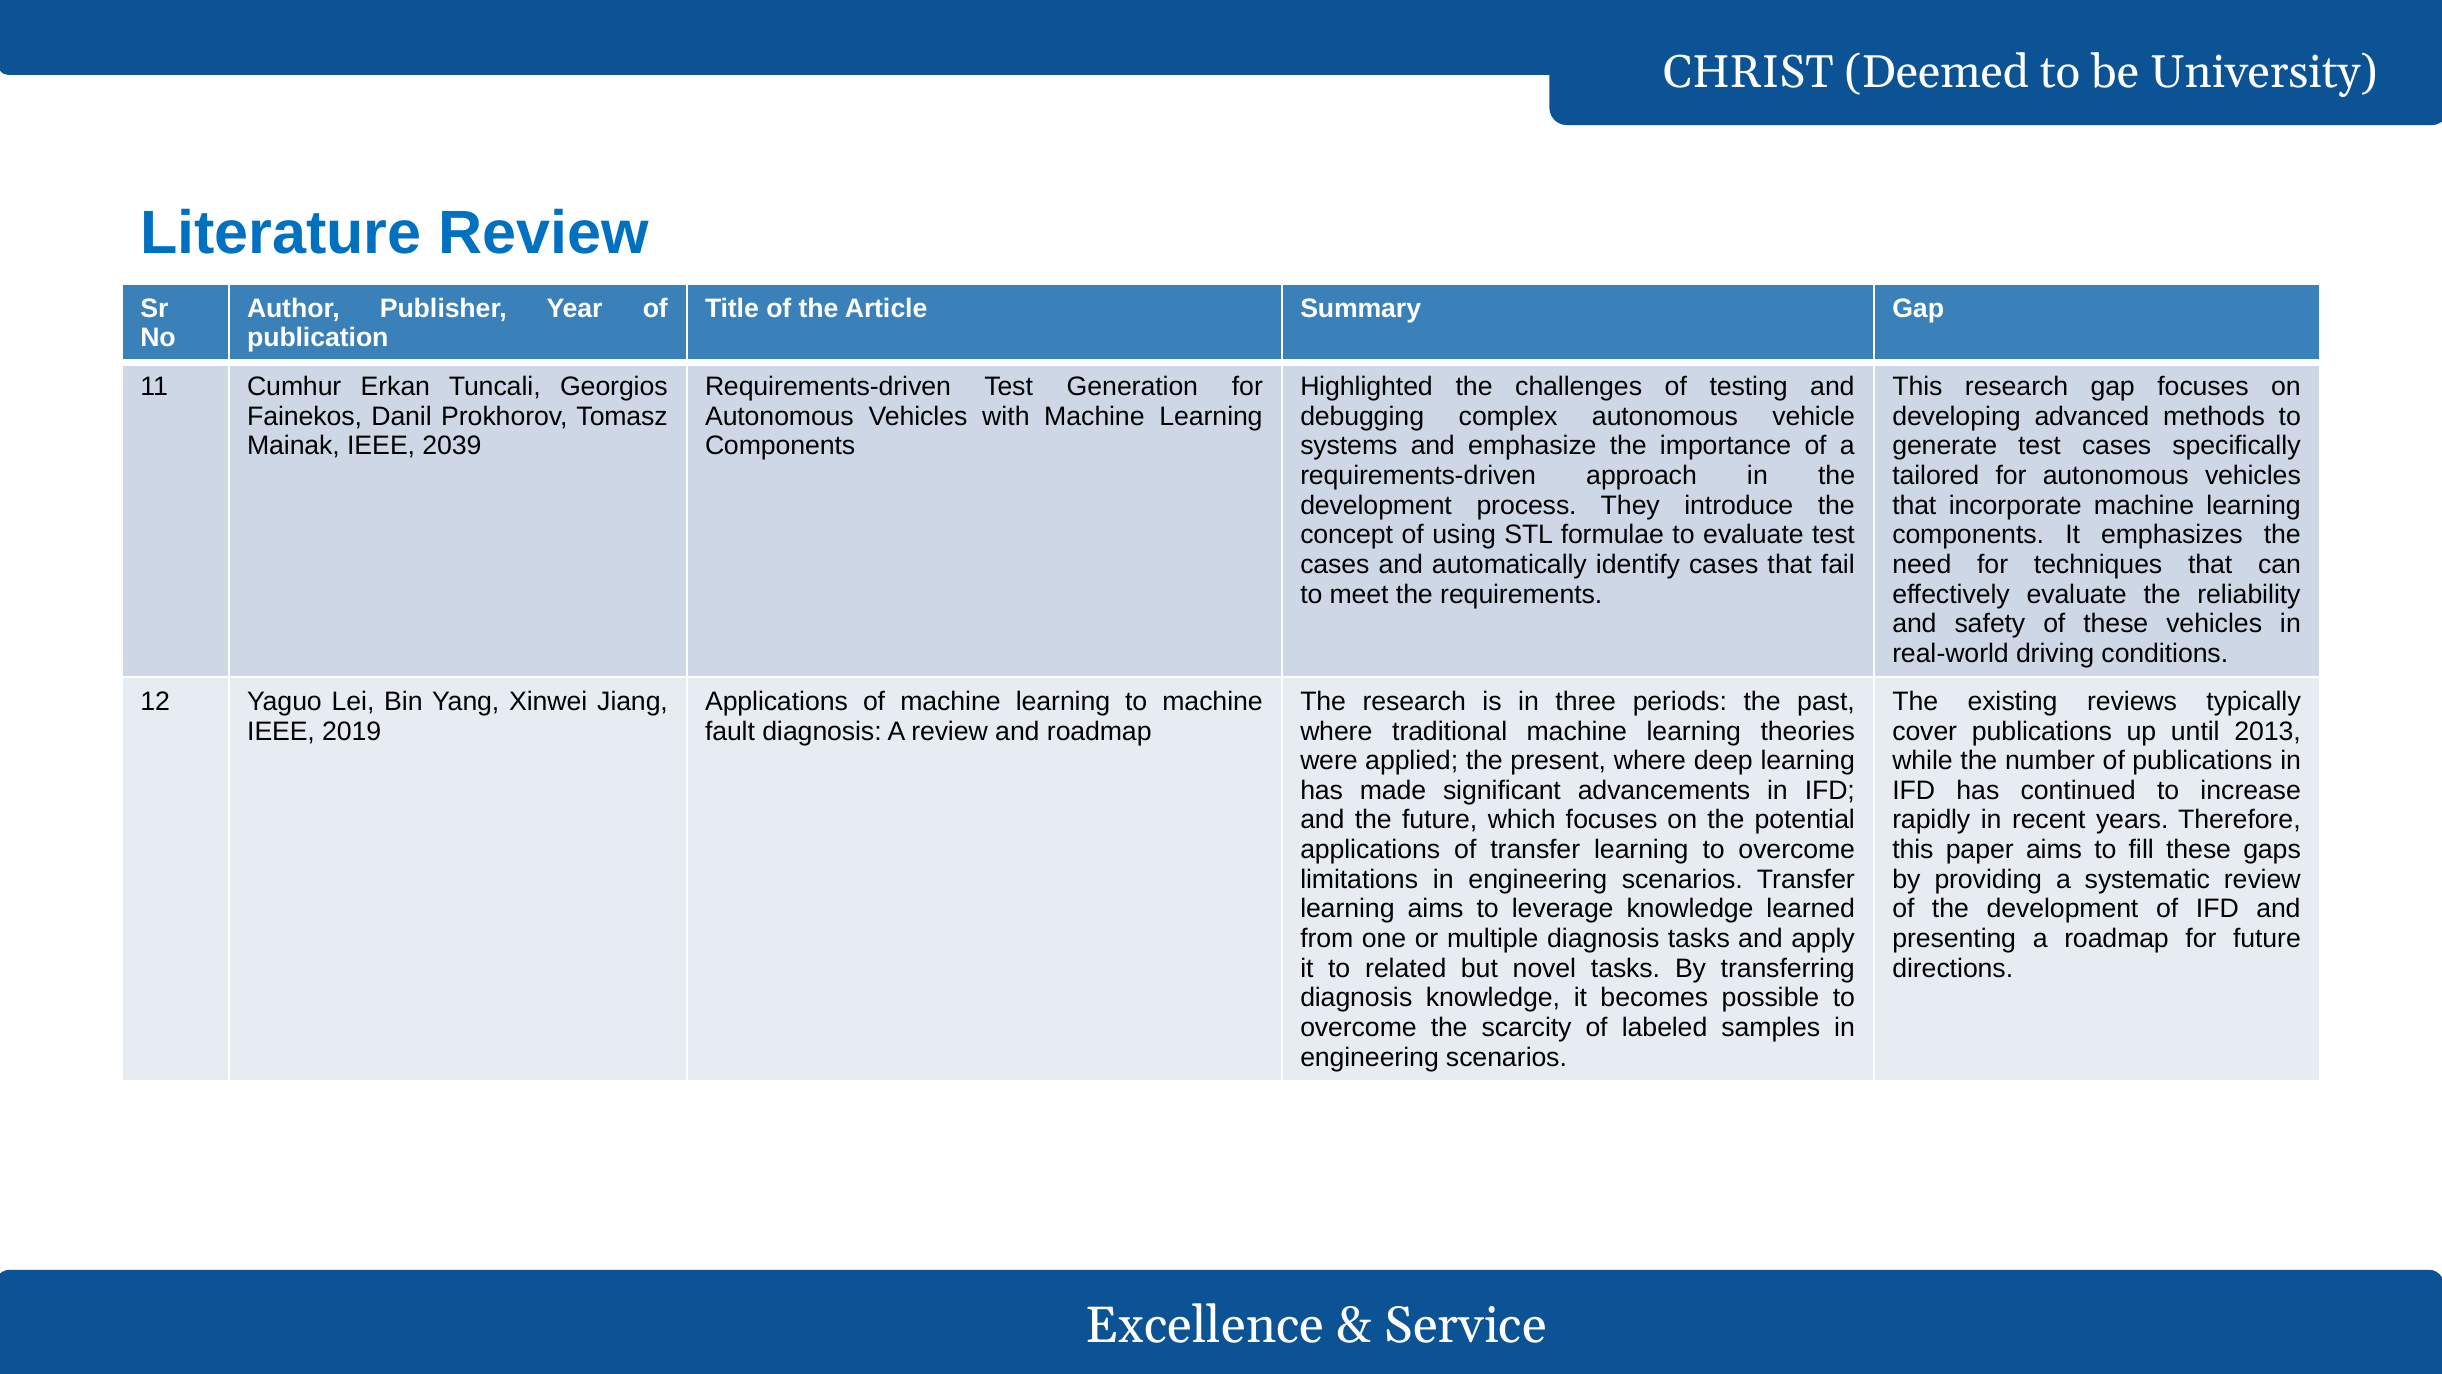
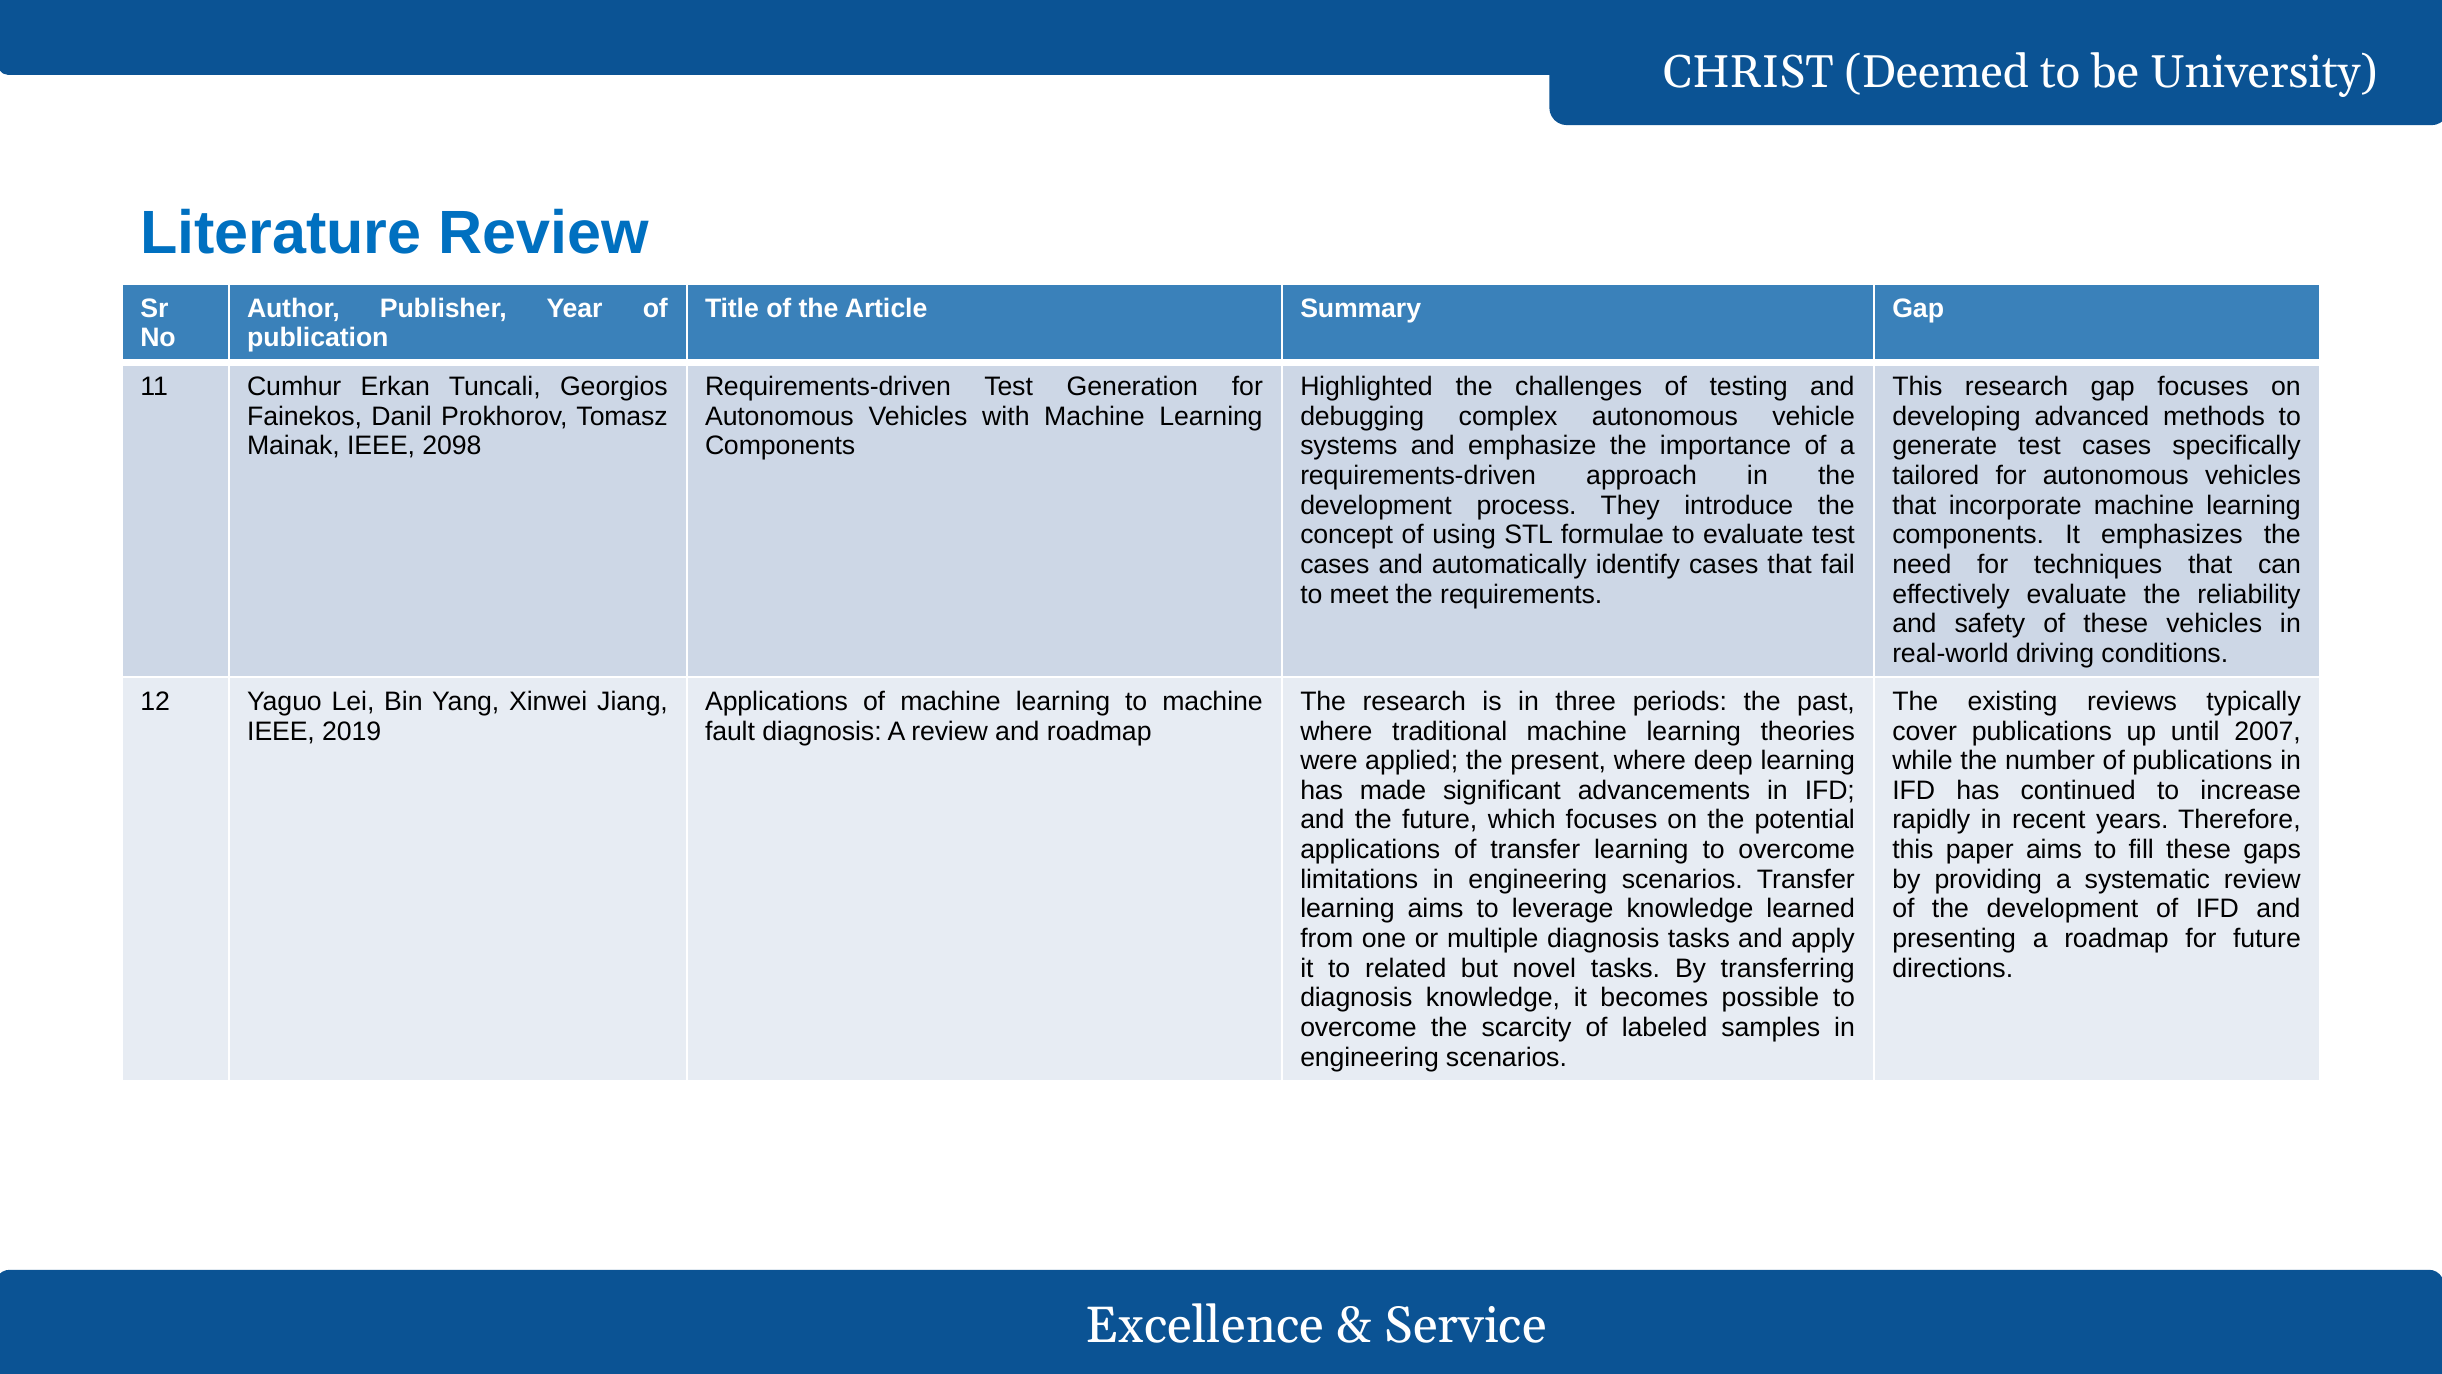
2039: 2039 -> 2098 (452, 446)
2013: 2013 -> 2007 (2268, 731)
